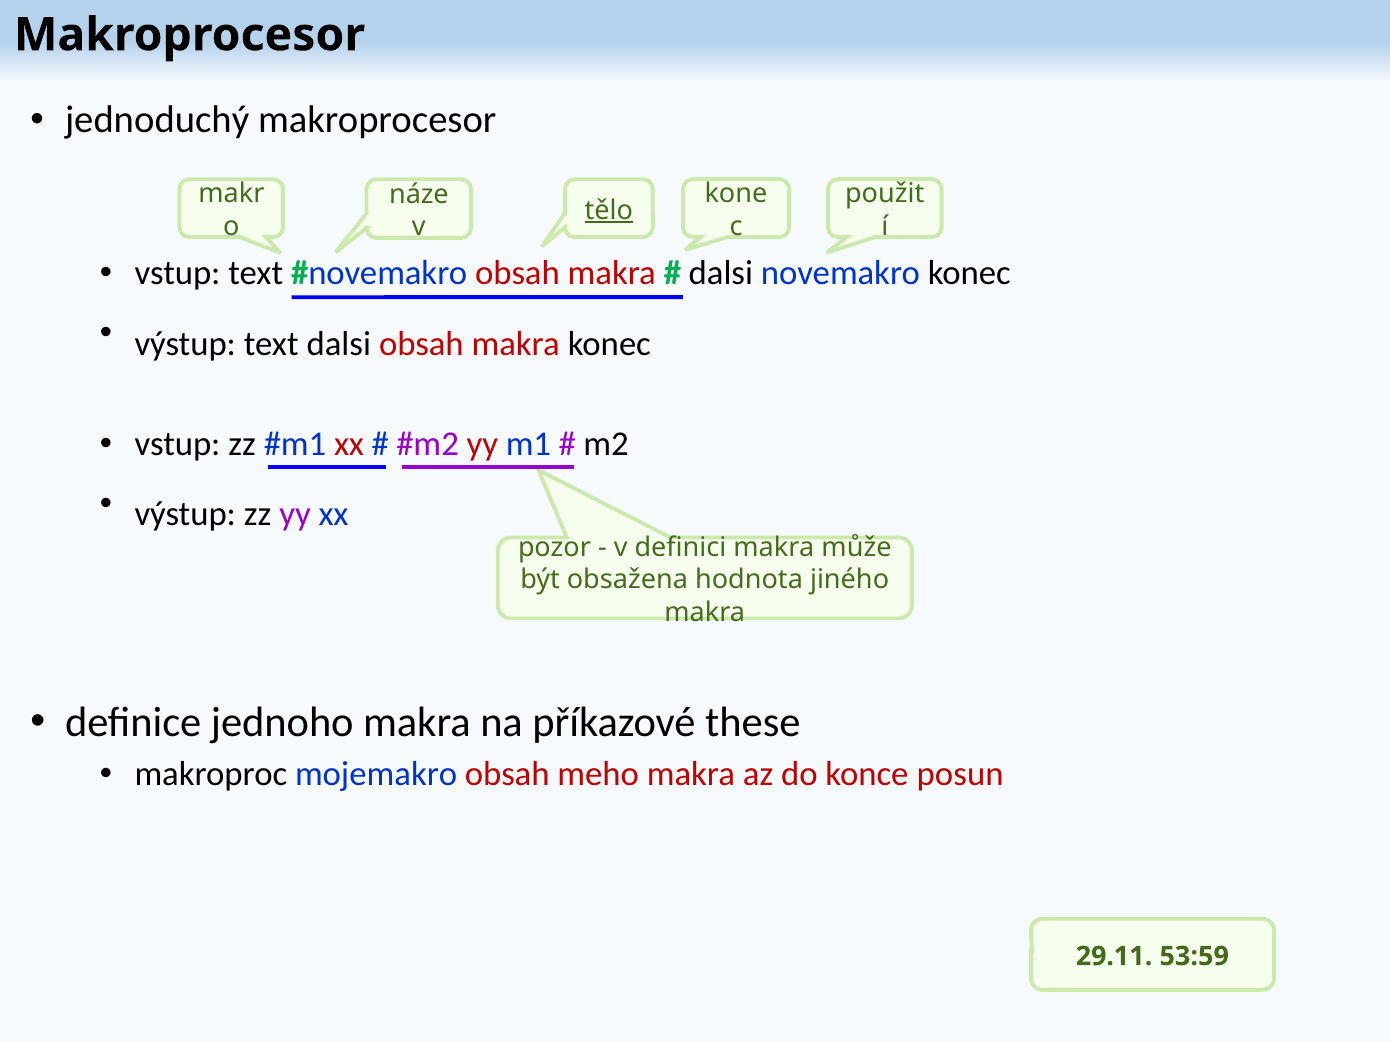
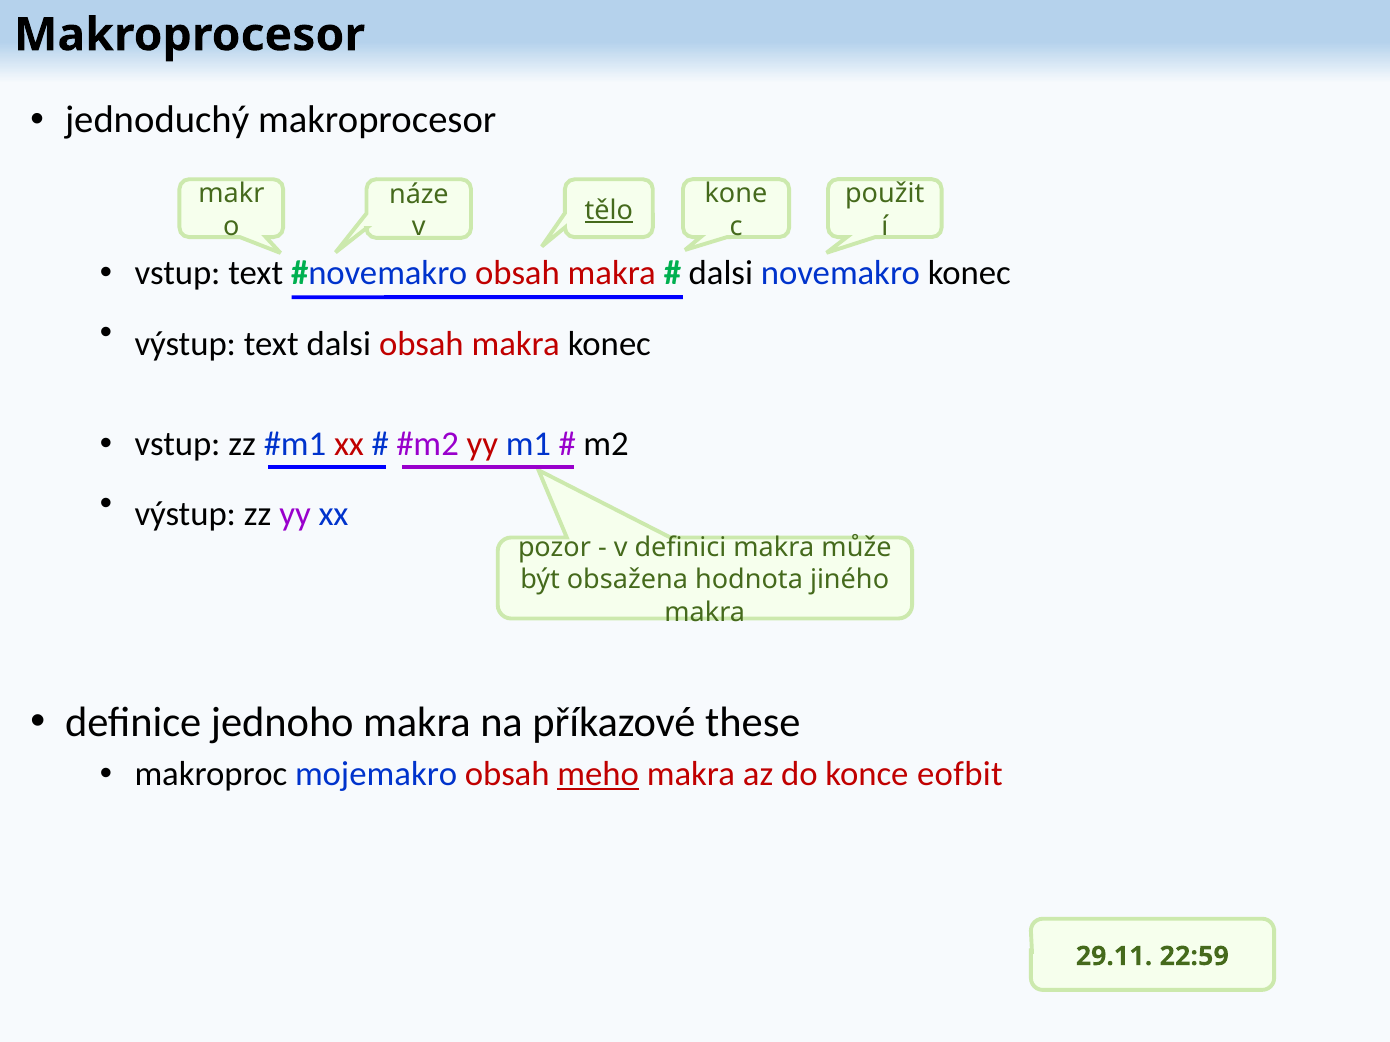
meho underline: none -> present (598, 774)
posun: posun -> eofbit (960, 774)
53:59: 53:59 -> 22:59 (1194, 957)
